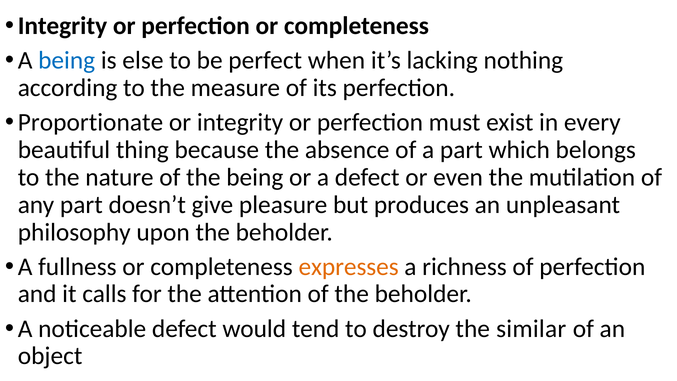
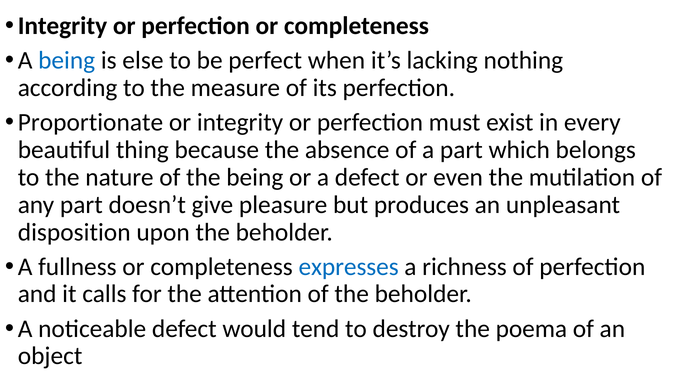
philosophy: philosophy -> disposition (74, 232)
expresses colour: orange -> blue (349, 267)
similar: similar -> poema (531, 328)
